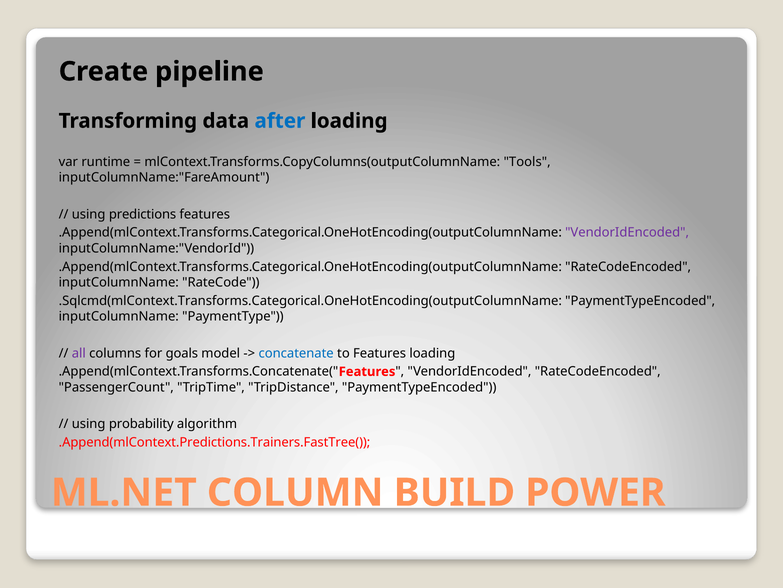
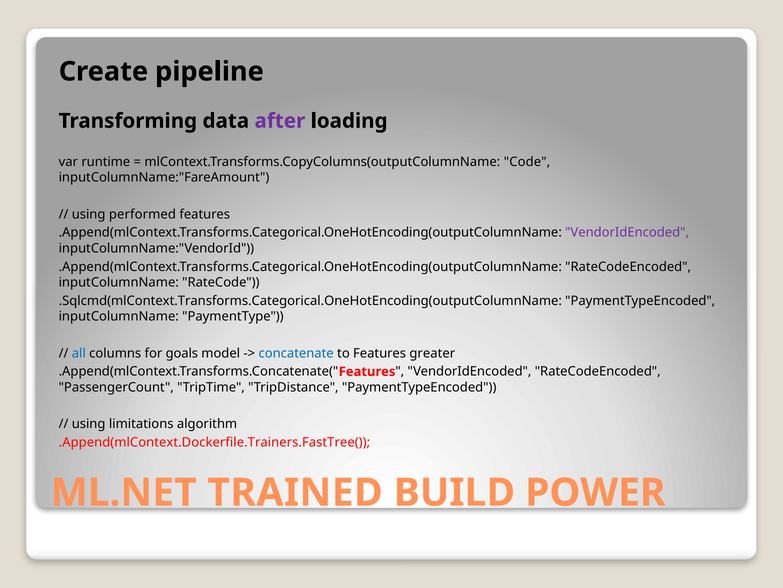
after colour: blue -> purple (280, 121)
Tools: Tools -> Code (527, 162)
predictions: predictions -> performed (142, 214)
all colour: purple -> blue (79, 353)
Features loading: loading -> greater (432, 353)
probability: probability -> limitations (141, 424)
.Append(mlContext.Predictions.Trainers.FastTree(: .Append(mlContext.Predictions.Trainers.FastTree( -> .Append(mlContext.Dockerfile.Trainers.FastTree( (214, 442)
COLUMN: COLUMN -> TRAINED (295, 492)
